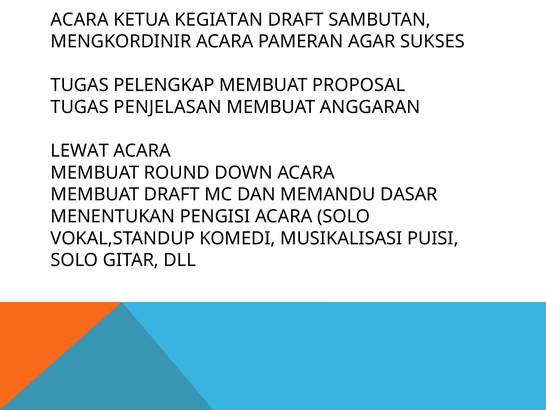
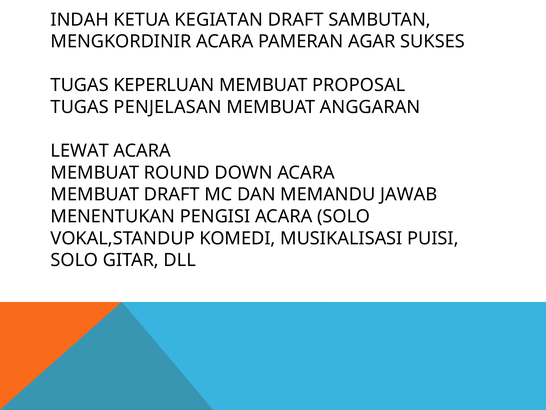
ACARA: ACARA -> INDAH (80, 20)
PELENGKAP: PELENGKAP -> KEPERLUAN (164, 85)
DASAR: DASAR -> JAWAB (409, 194)
